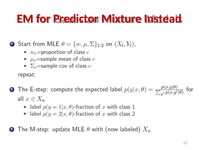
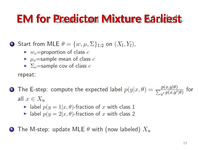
Instead: Instead -> Earliest (163, 18)
